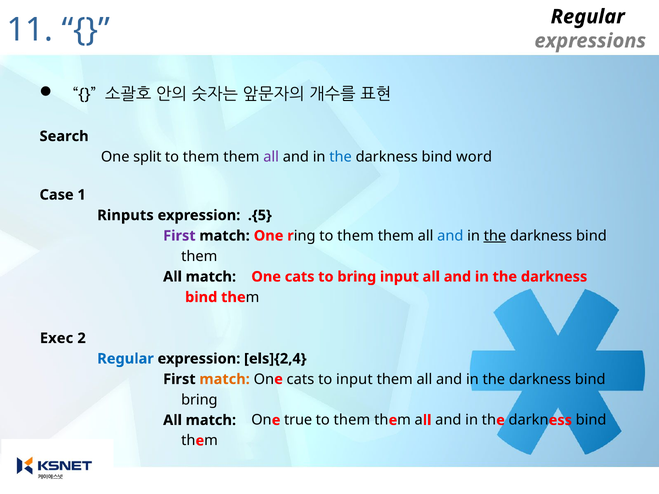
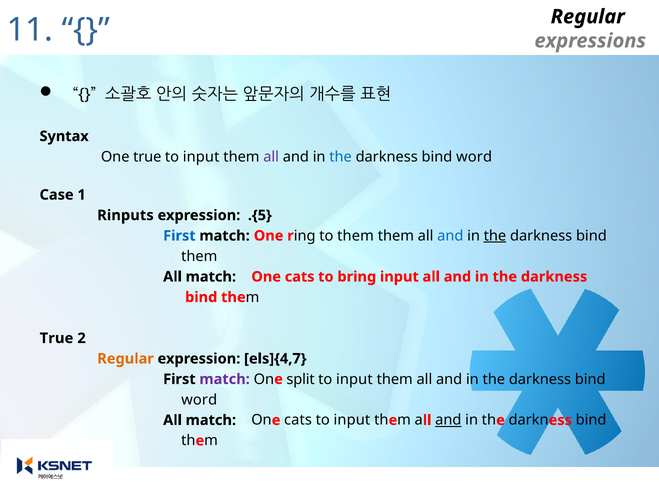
Search: Search -> Syntax (64, 136)
One split: split -> true (147, 157)
them: them -> input (201, 157)
First colour: purple -> blue (179, 236)
Exec: Exec -> True (57, 338)
Regular colour: blue -> orange (126, 359)
els]{2,4: els]{2,4 -> els]{4,7 (275, 359)
match colour: orange -> purple (225, 379)
cats: cats -> split (301, 379)
bring: bring -> word (199, 400)
true: true -> cats (298, 420)
them: them -> input (352, 420)
and underline: none -> present (448, 420)
